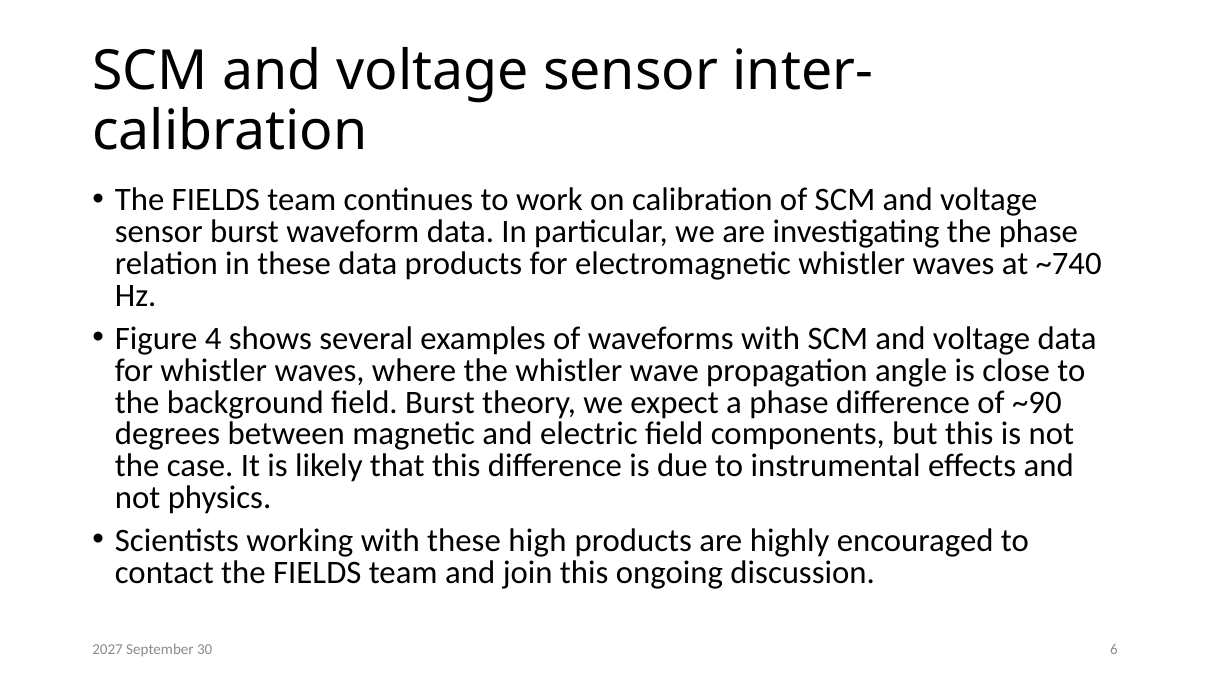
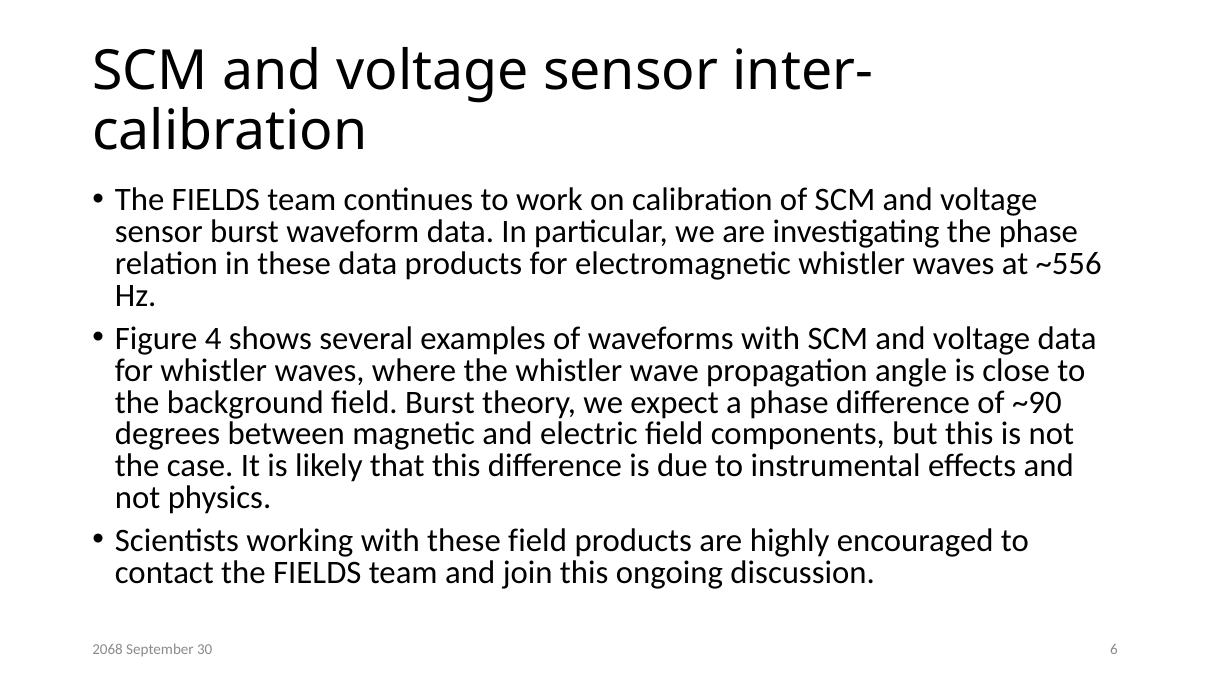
~740: ~740 -> ~556 (1069, 264)
these high: high -> field (538, 541)
2027: 2027 -> 2068 (108, 650)
